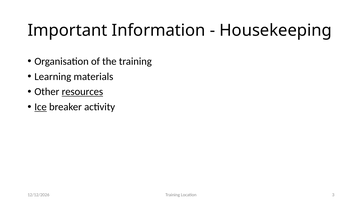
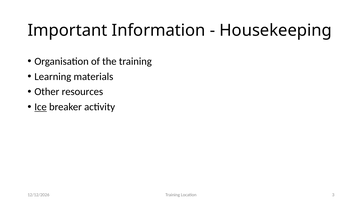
resources underline: present -> none (82, 92)
